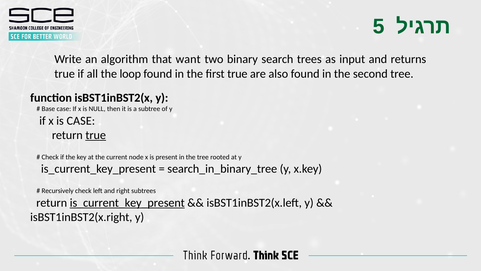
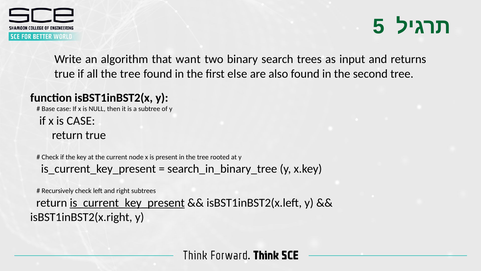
all the loop: loop -> tree (130, 74)
first true: true -> else (237, 74)
true underline: present -> none (96, 135)
